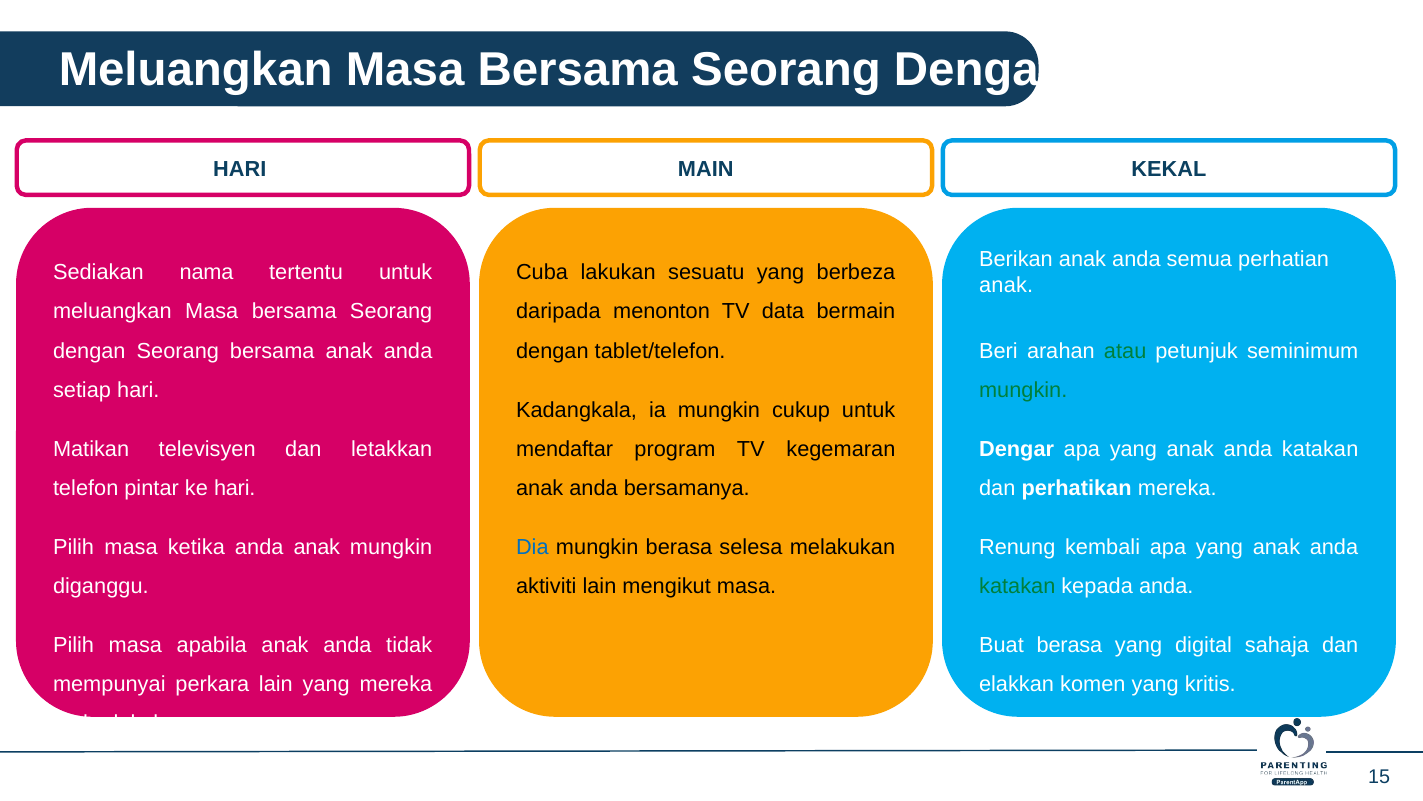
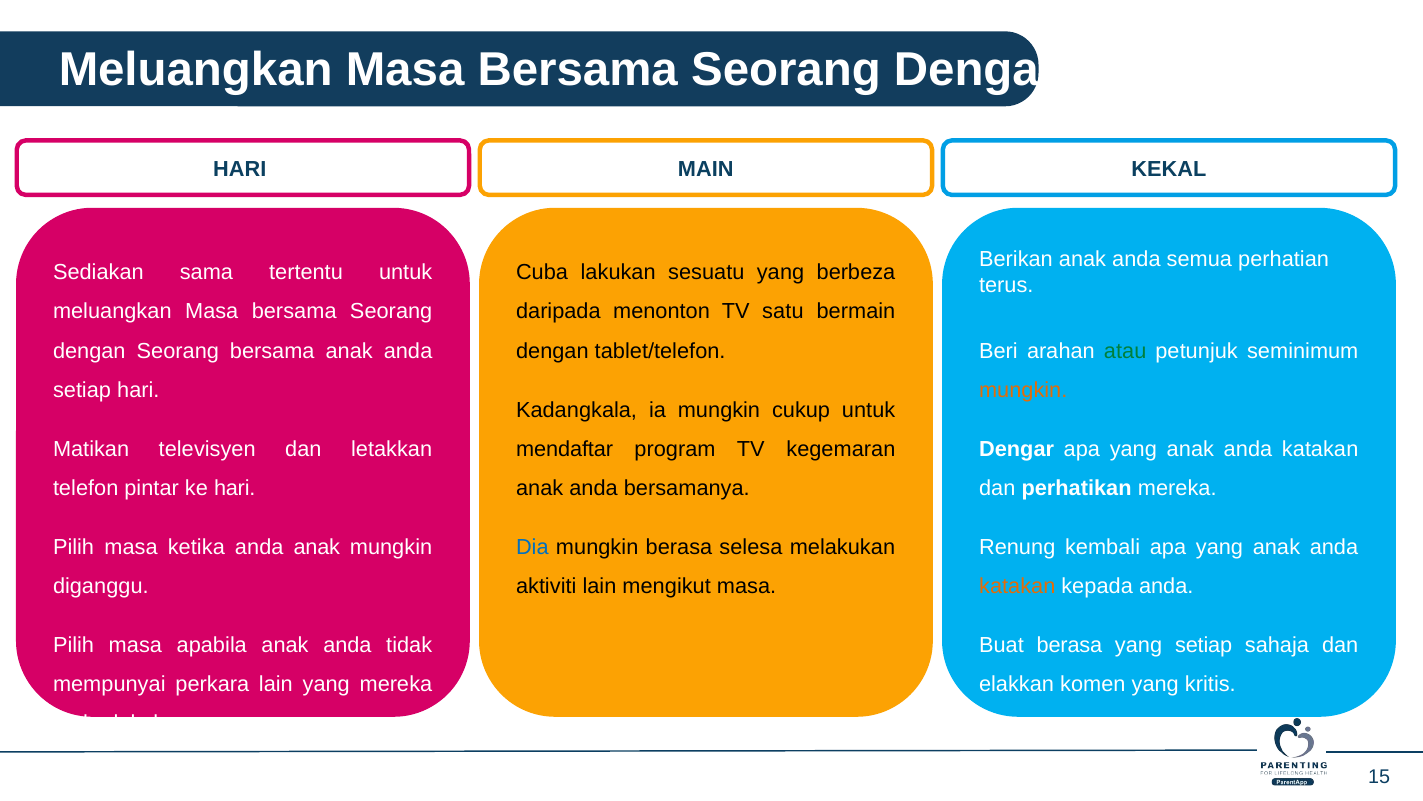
nama: nama -> sama (206, 272)
anak: anak -> terus (1006, 285)
data: data -> satu (783, 311)
mungkin colour: green -> orange (1023, 390)
katakan colour: green -> orange (1017, 586)
yang digital: digital -> setiap (1204, 645)
